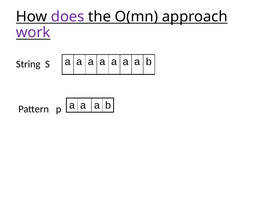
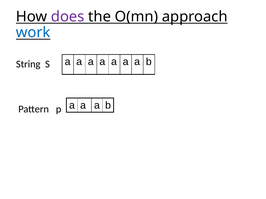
work colour: purple -> blue (33, 33)
